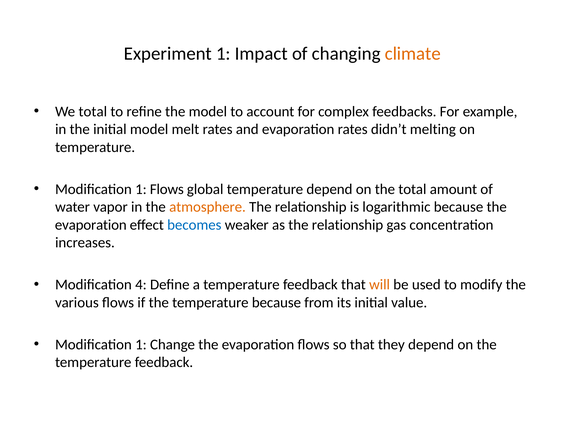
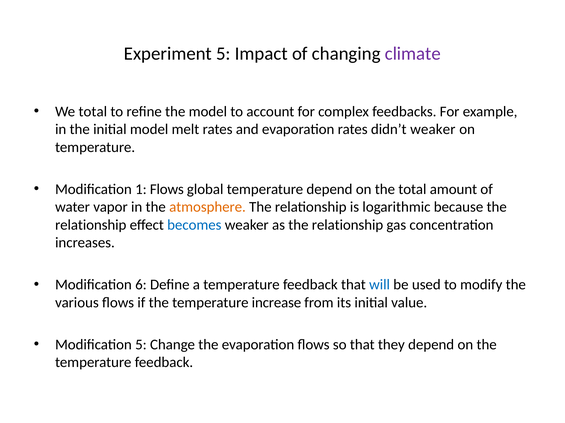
Experiment 1: 1 -> 5 (223, 54)
climate colour: orange -> purple (413, 54)
didn’t melting: melting -> weaker (433, 130)
evaporation: evaporation -> relationship (91, 225)
4: 4 -> 6 (141, 285)
will colour: orange -> blue (380, 285)
temperature because: because -> increase (276, 303)
1: 1 -> 5 (141, 345)
